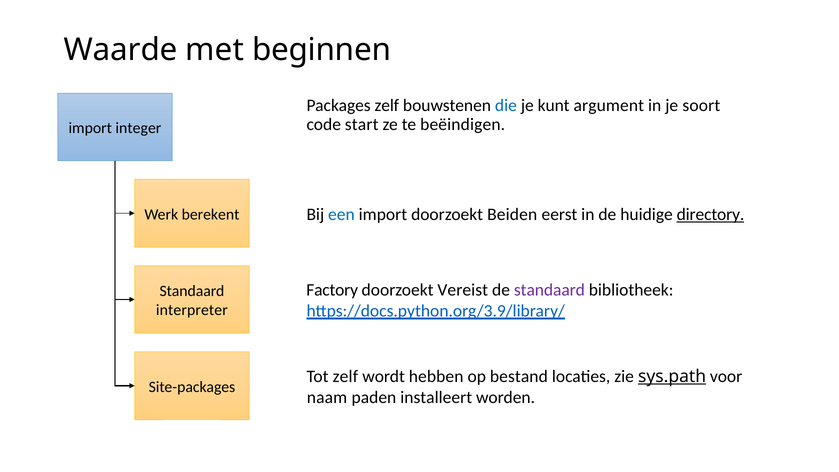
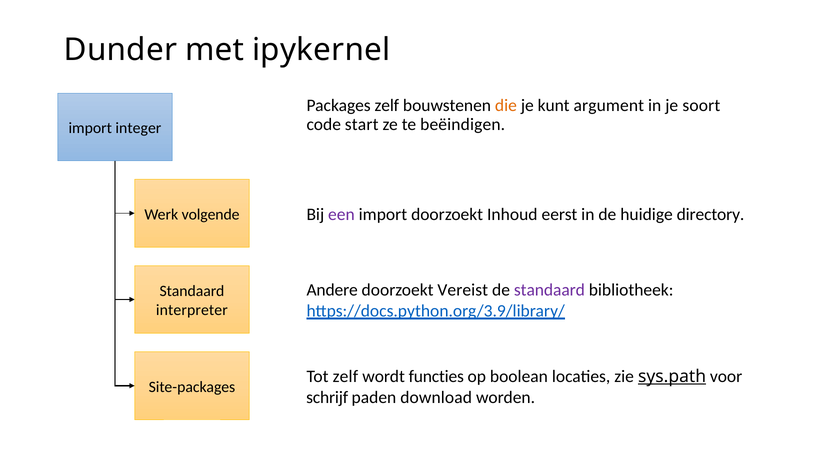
Waarde: Waarde -> Dunder (121, 50)
beginnen: beginnen -> ipykernel (321, 50)
die colour: blue -> orange (506, 106)
een colour: blue -> purple (341, 214)
Beiden: Beiden -> Inhoud (512, 214)
directory underline: present -> none (710, 214)
berekent: berekent -> volgende (211, 214)
Factory: Factory -> Andere (332, 290)
hebben: hebben -> functies (436, 376)
bestand: bestand -> boolean (519, 376)
naam: naam -> schrijf (327, 397)
installeert: installeert -> download (436, 397)
